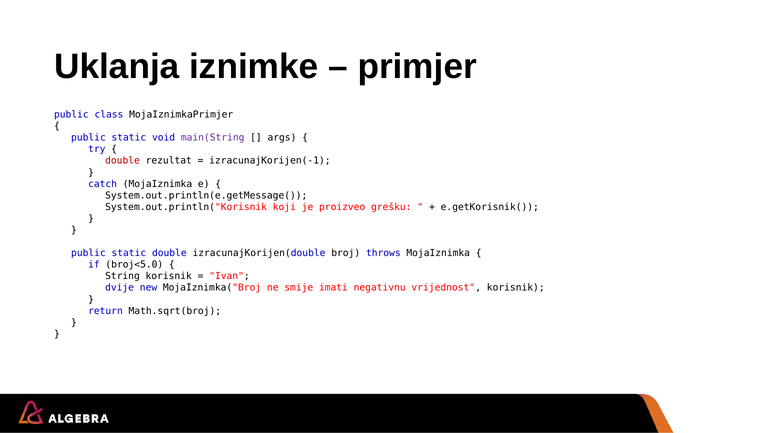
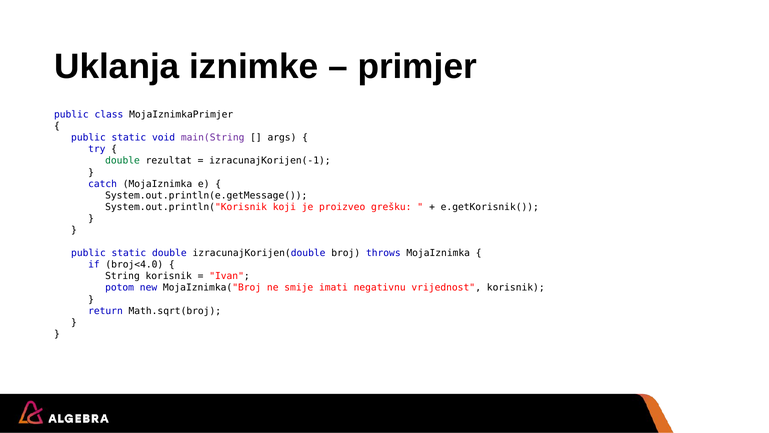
double colour: red -> green (123, 161)
broj<5.0: broj<5.0 -> broj<4.0 (134, 264)
dvije: dvije -> potom (120, 288)
